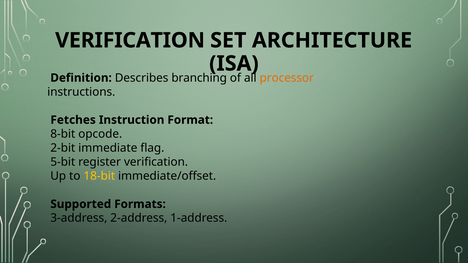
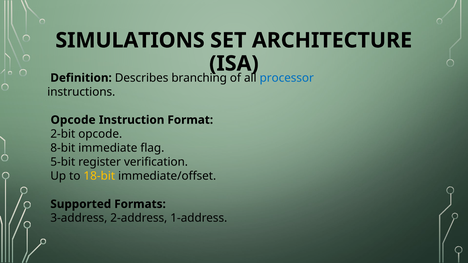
VERIFICATION: VERIFICATION -> SIMULATIONS (130, 40)
processor colour: orange -> blue (287, 78)
Fetches: Fetches -> Opcode (73, 120)
8-bit: 8-bit -> 2-bit (63, 134)
2-bit: 2-bit -> 8-bit (63, 148)
